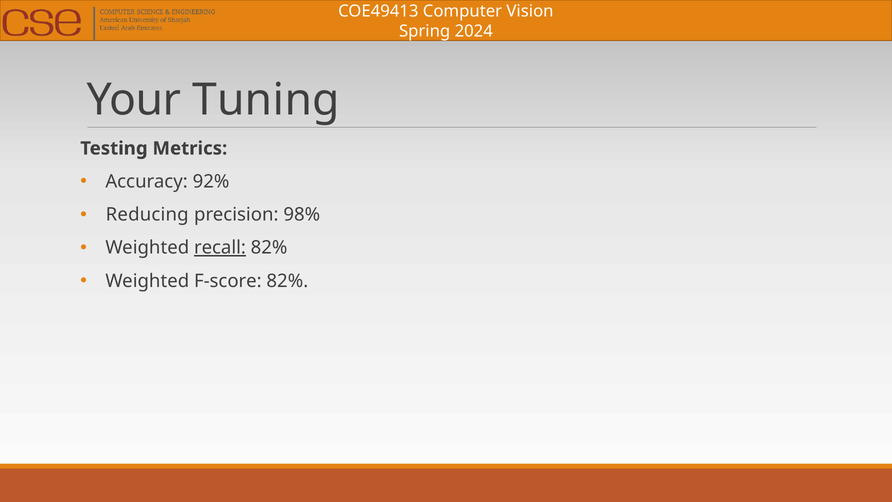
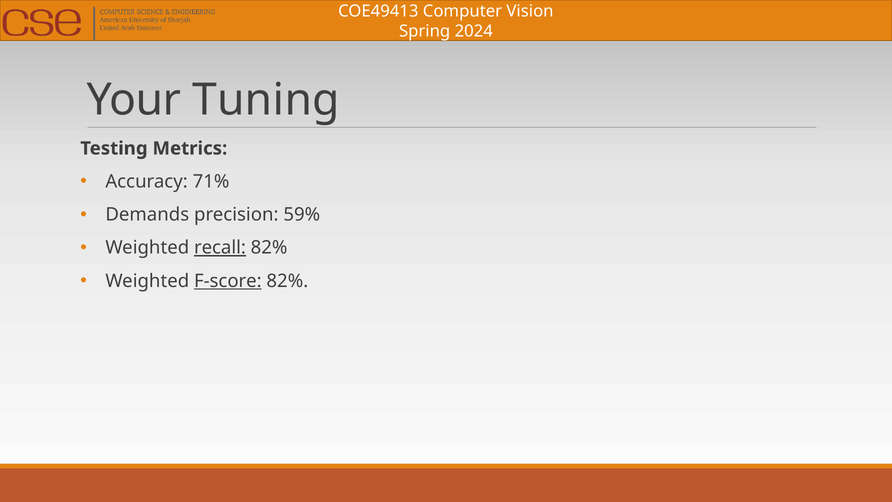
92%: 92% -> 71% (211, 181)
Reducing: Reducing -> Demands (147, 215)
98%: 98% -> 59% (302, 215)
F-score underline: none -> present (228, 281)
